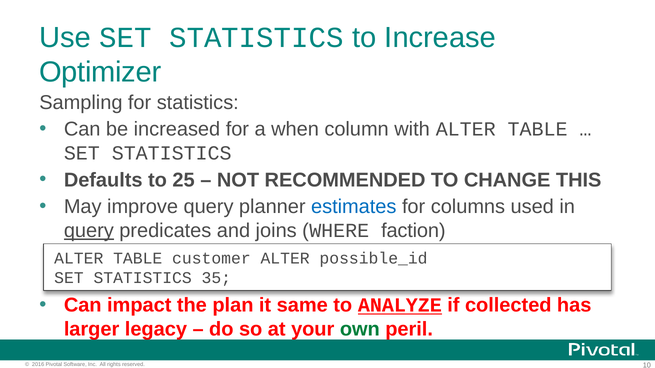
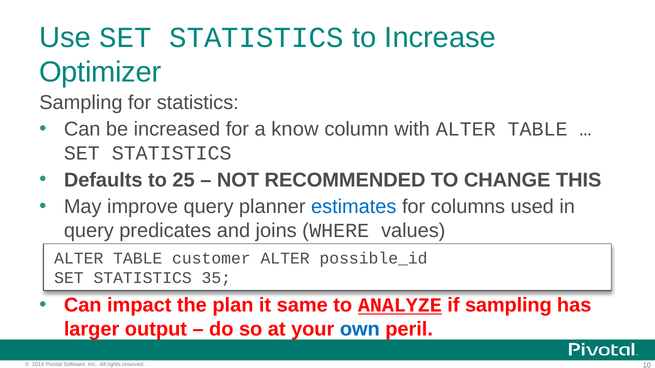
when: when -> know (295, 129)
query underline: present -> none (89, 231)
faction: faction -> values (413, 231)
if collected: collected -> sampling (508, 306)
legacy: legacy -> output (156, 330)
own colour: green -> blue (360, 330)
